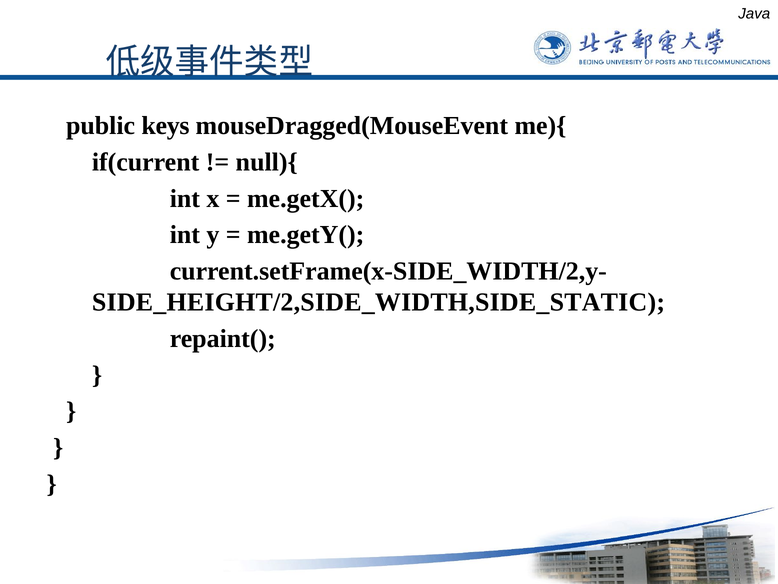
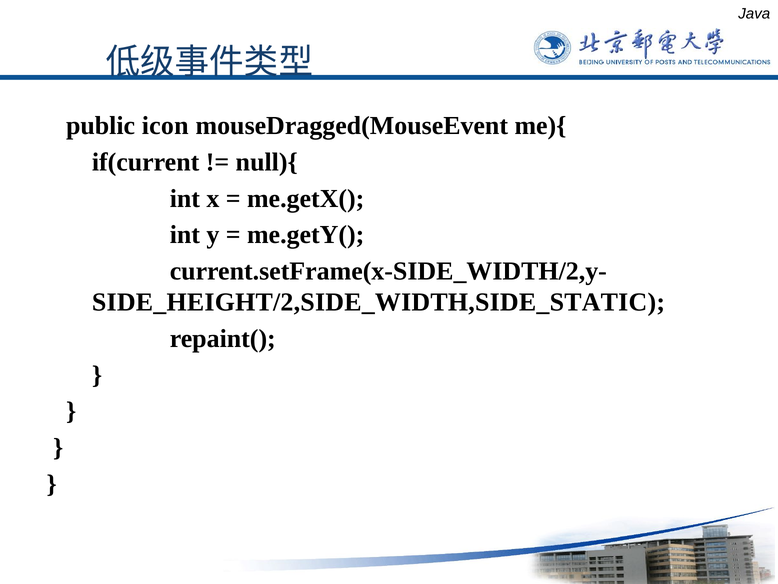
keys: keys -> icon (165, 126)
